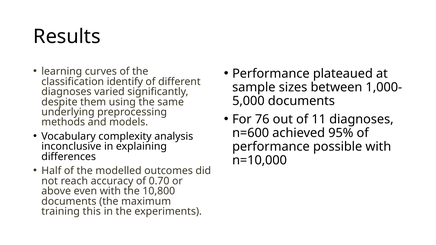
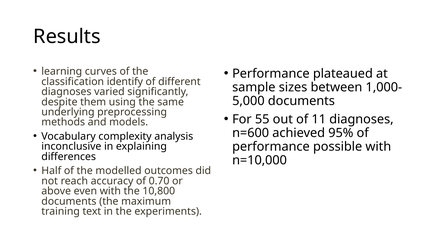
76: 76 -> 55 (262, 119)
this: this -> text (92, 212)
